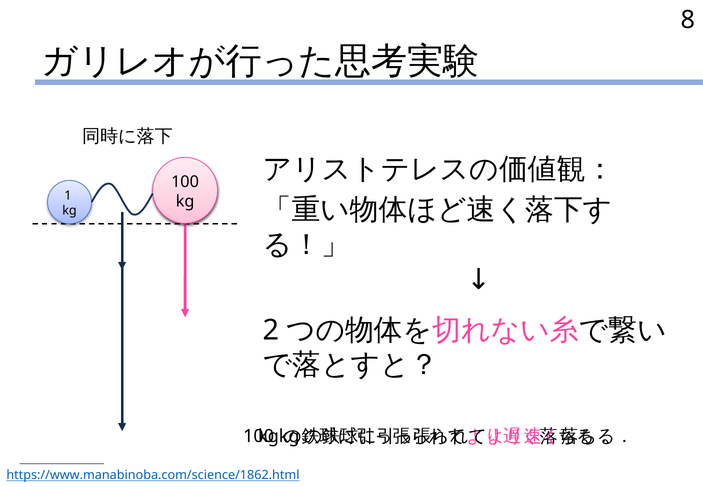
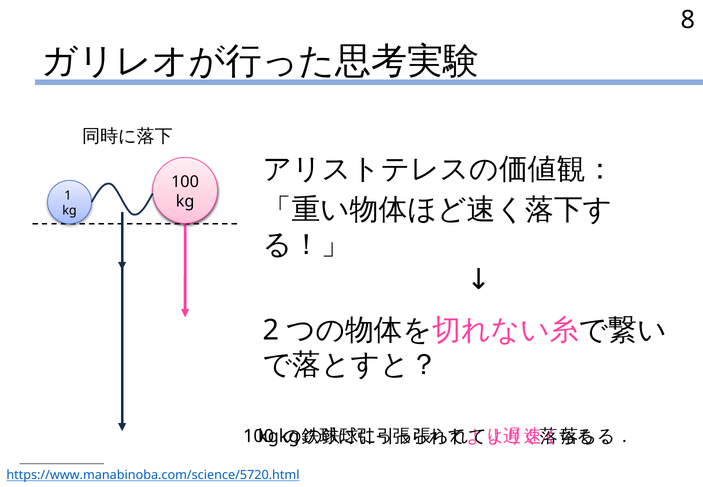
https://www.manabinoba.com/science/1862.html: https://www.manabinoba.com/science/1862.html -> https://www.manabinoba.com/science/5720.html (153, 475)
